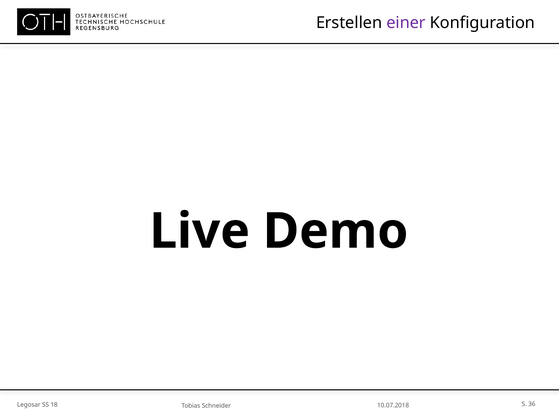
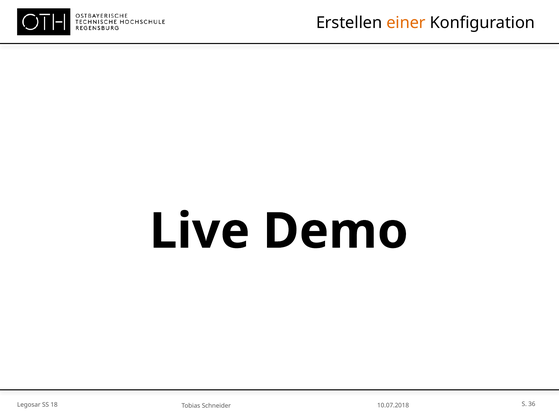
einer colour: purple -> orange (406, 23)
